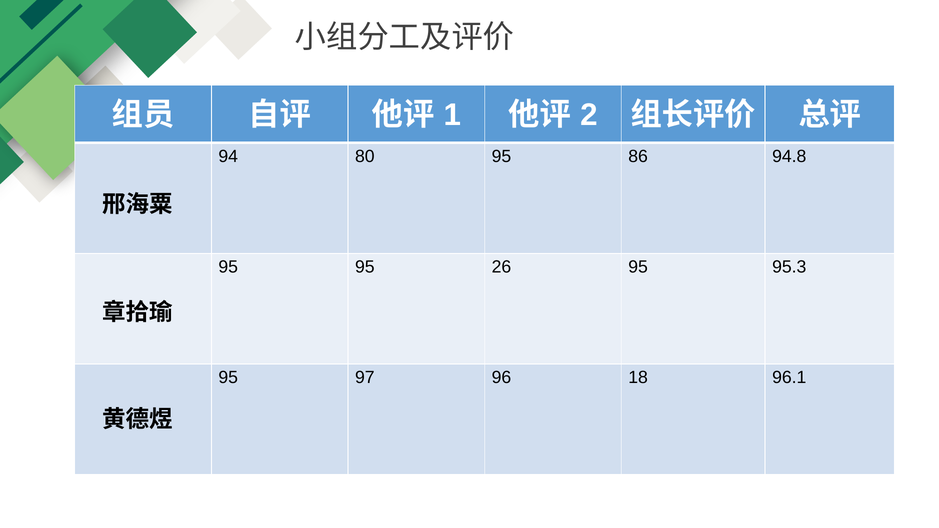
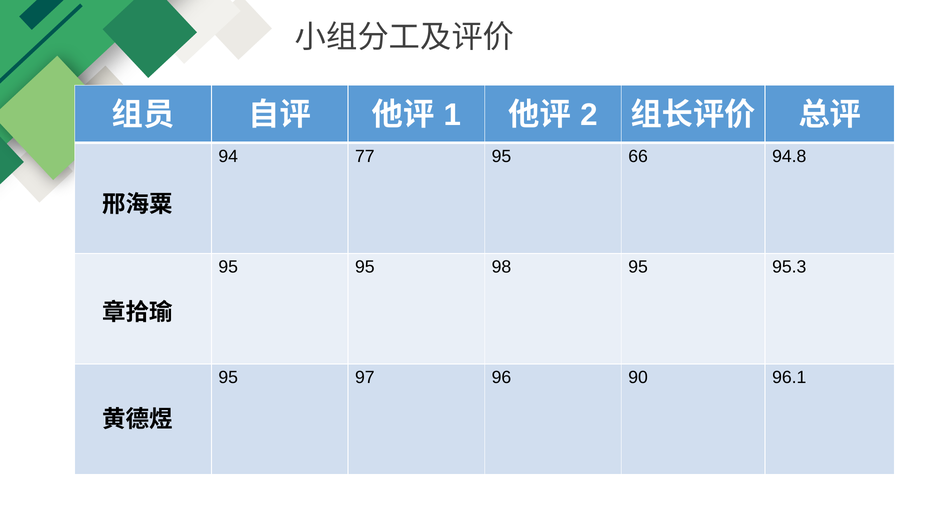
80: 80 -> 77 (365, 157)
86: 86 -> 66 (638, 157)
26: 26 -> 98 (501, 267)
18: 18 -> 90 (638, 378)
